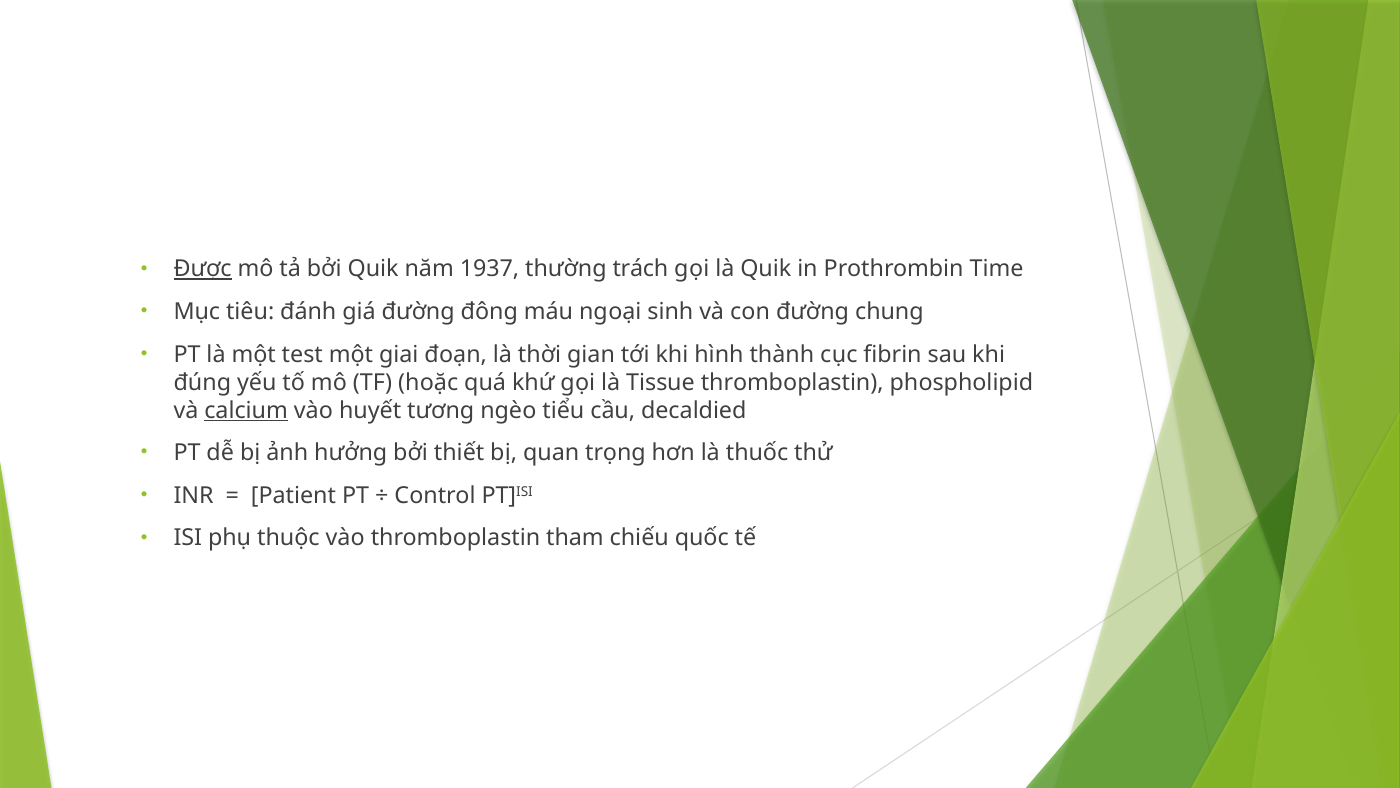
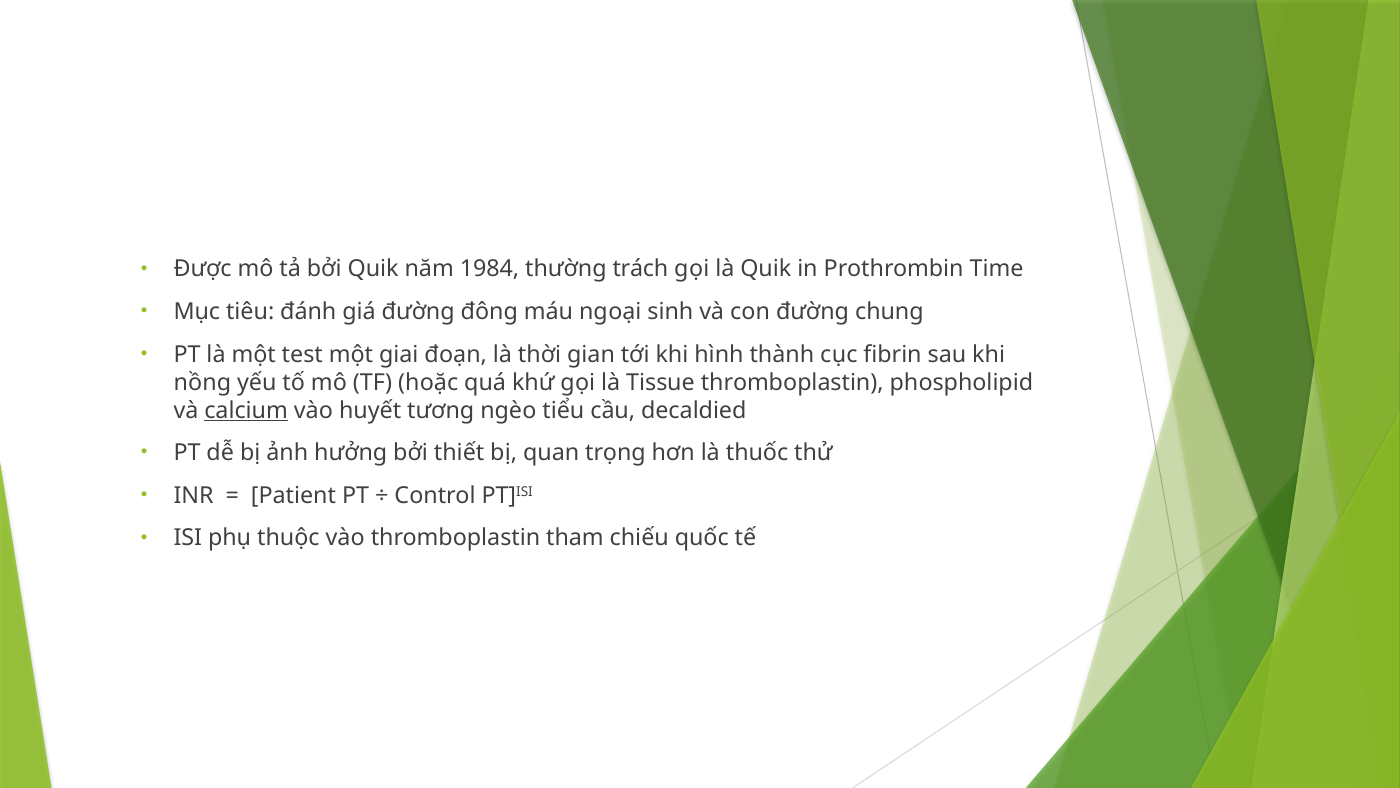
Được underline: present -> none (203, 269)
1937: 1937 -> 1984 (489, 269)
đúng: đúng -> nồng (202, 382)
